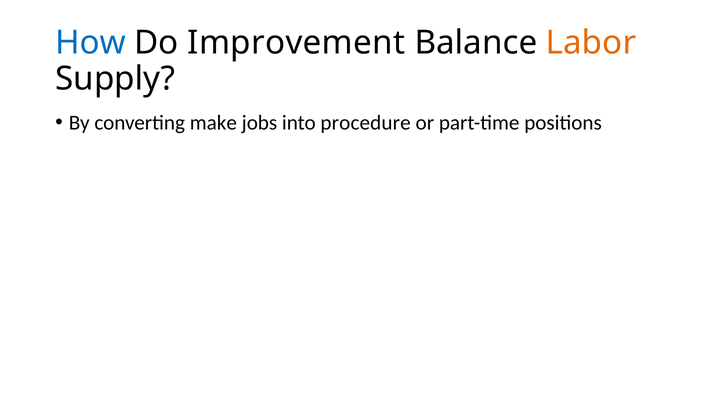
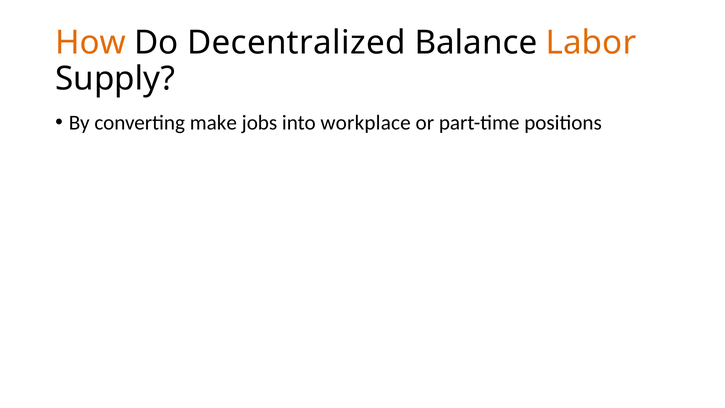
How colour: blue -> orange (90, 43)
Improvement: Improvement -> Decentralized (296, 43)
procedure: procedure -> workplace (366, 123)
